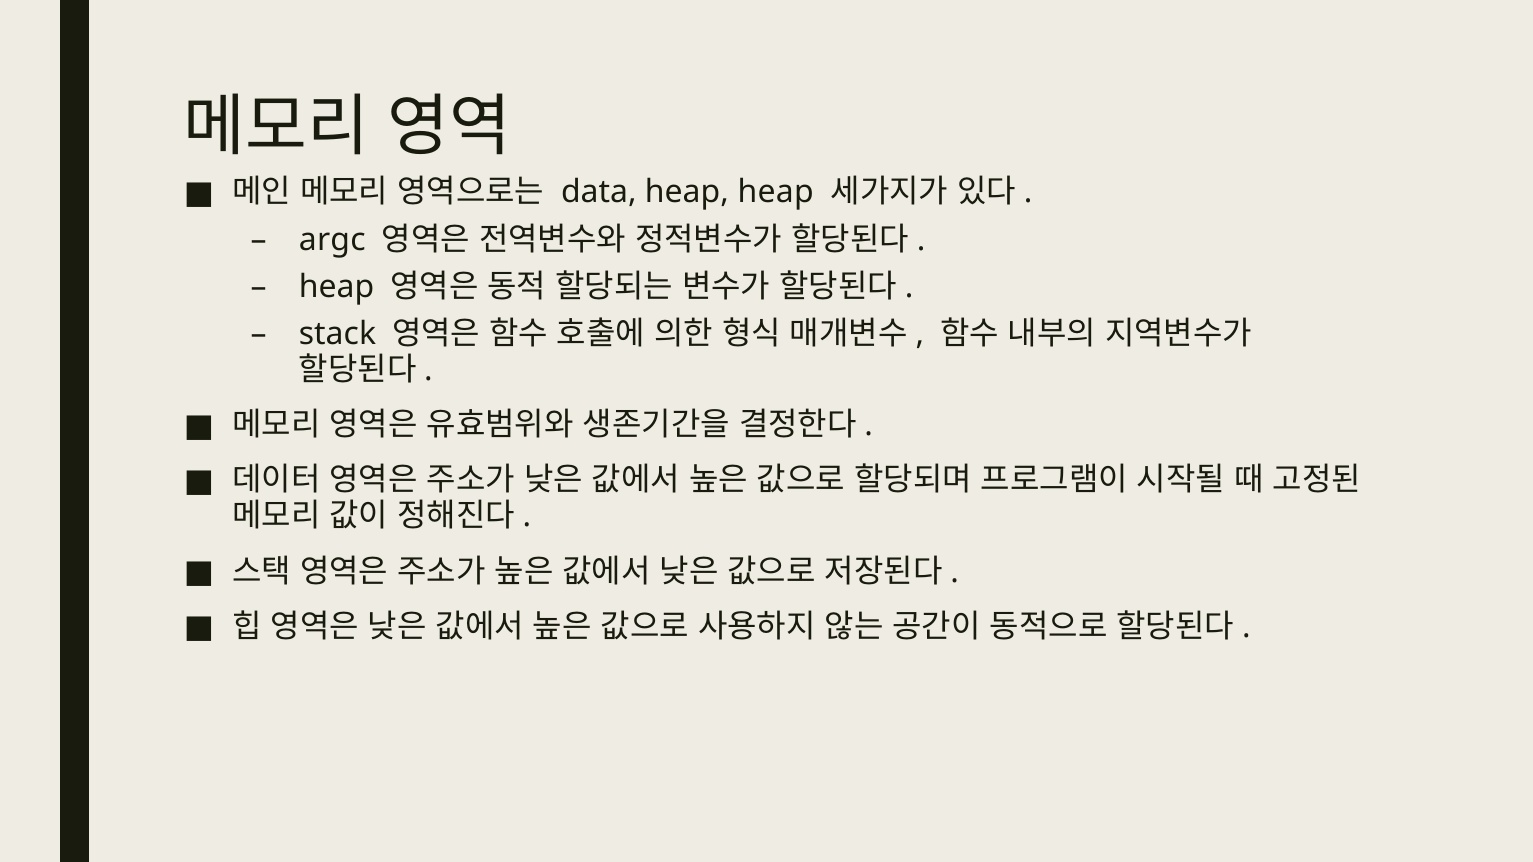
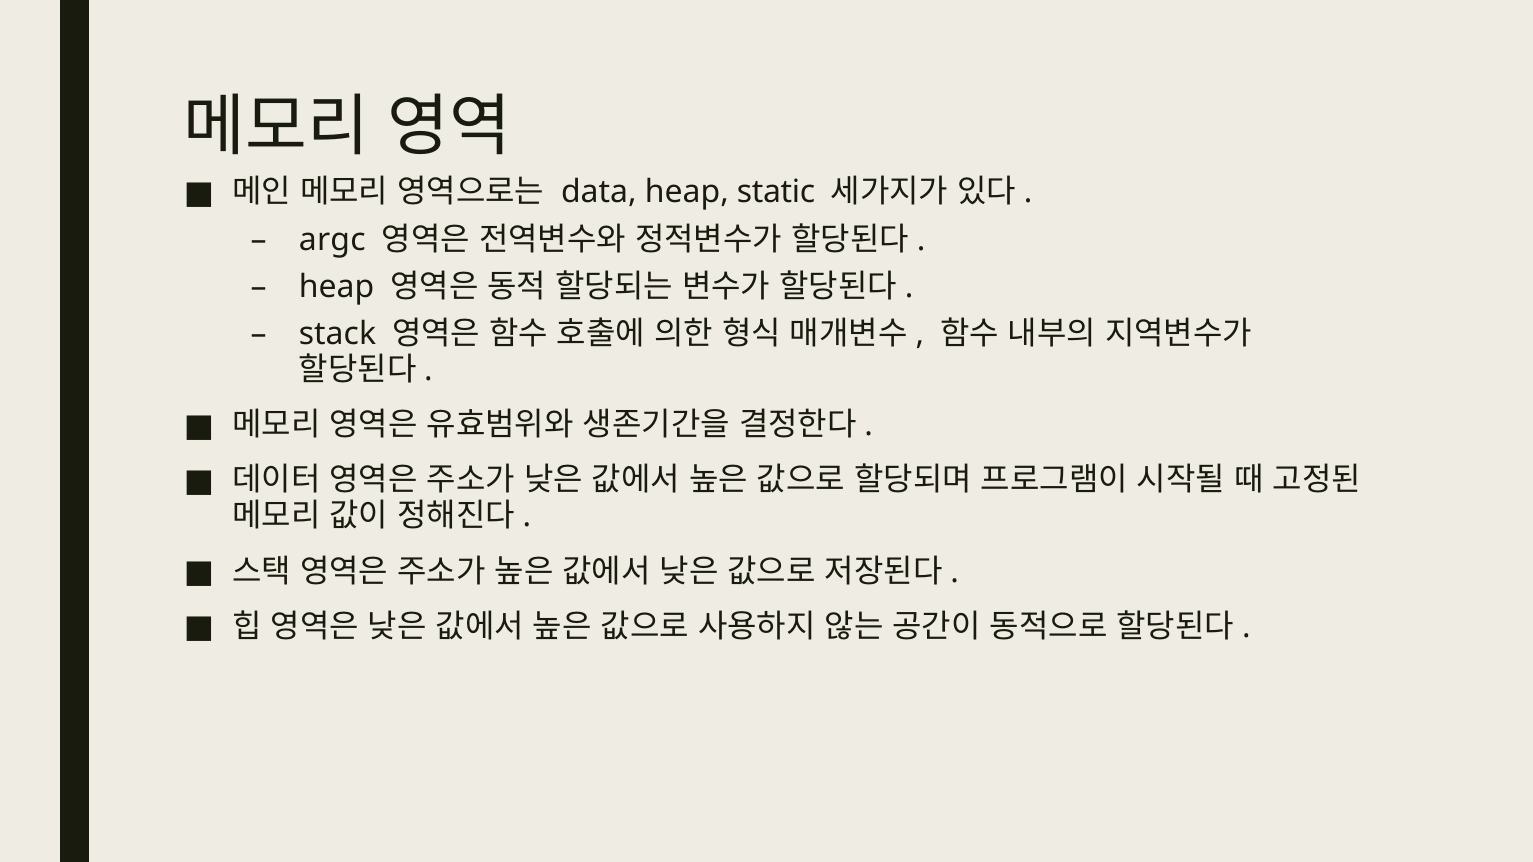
heap heap: heap -> static (776, 192)
